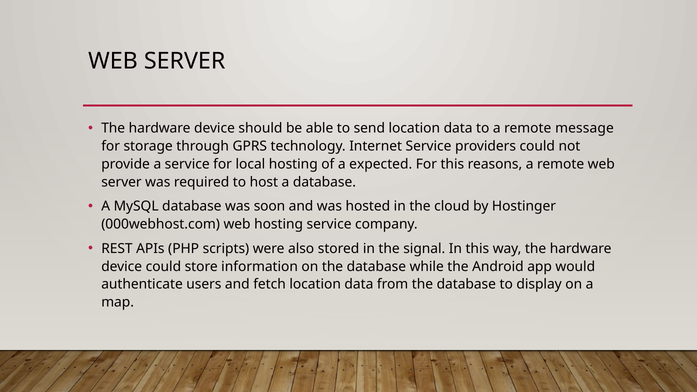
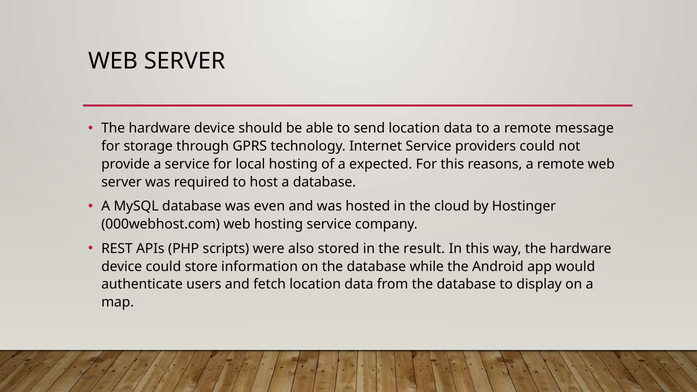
soon: soon -> even (269, 206)
signal: signal -> result (424, 249)
